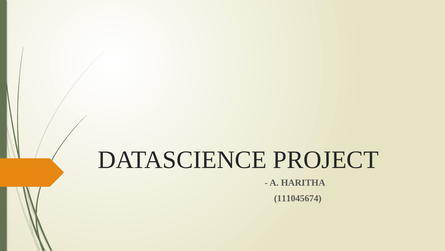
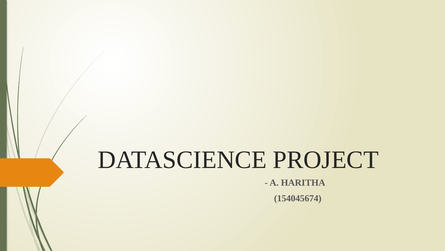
111045674: 111045674 -> 154045674 (298, 198)
